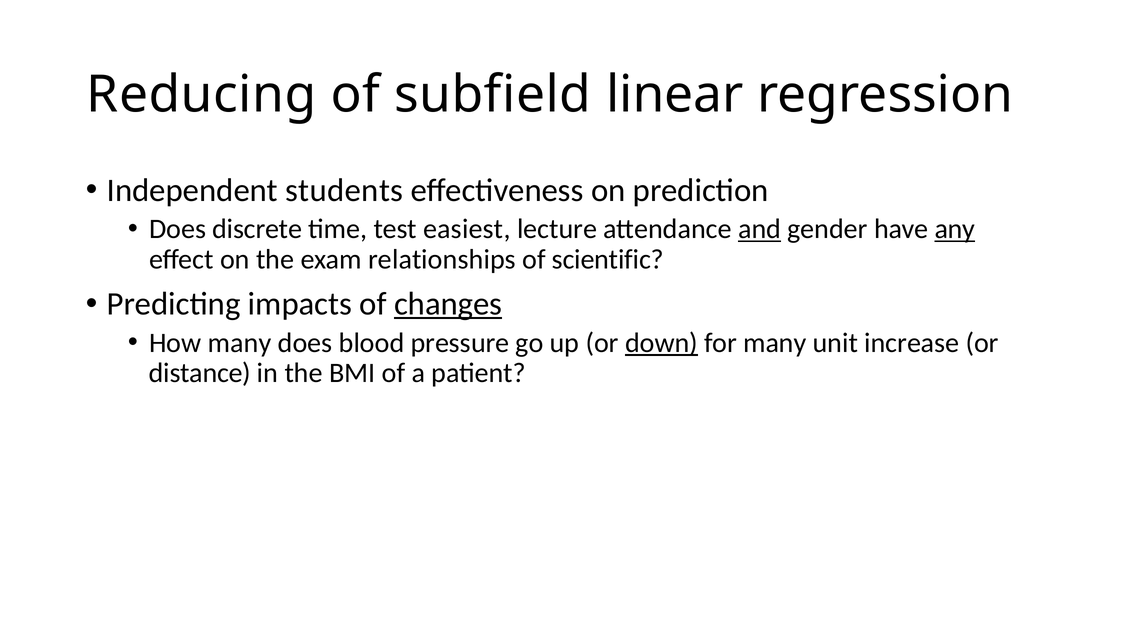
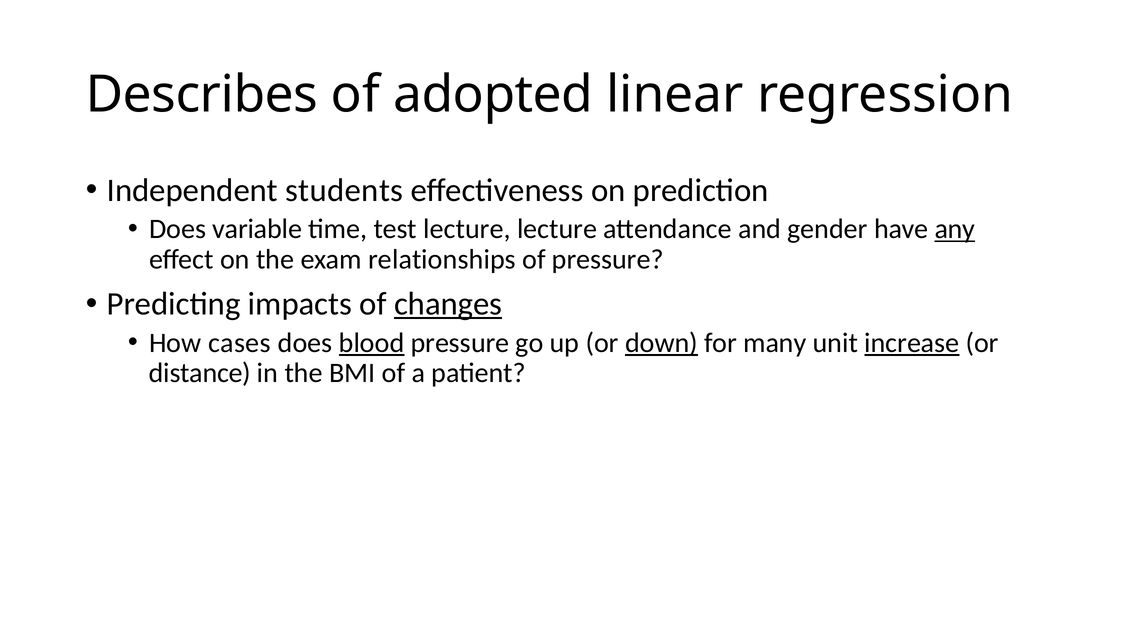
Reducing: Reducing -> Describes (202, 95)
subfield: subfield -> adopted (493, 95)
discrete: discrete -> variable (257, 229)
test easiest: easiest -> lecture (467, 229)
and underline: present -> none (760, 229)
of scientific: scientific -> pressure (608, 259)
How many: many -> cases (239, 343)
blood underline: none -> present (372, 343)
increase underline: none -> present (912, 343)
